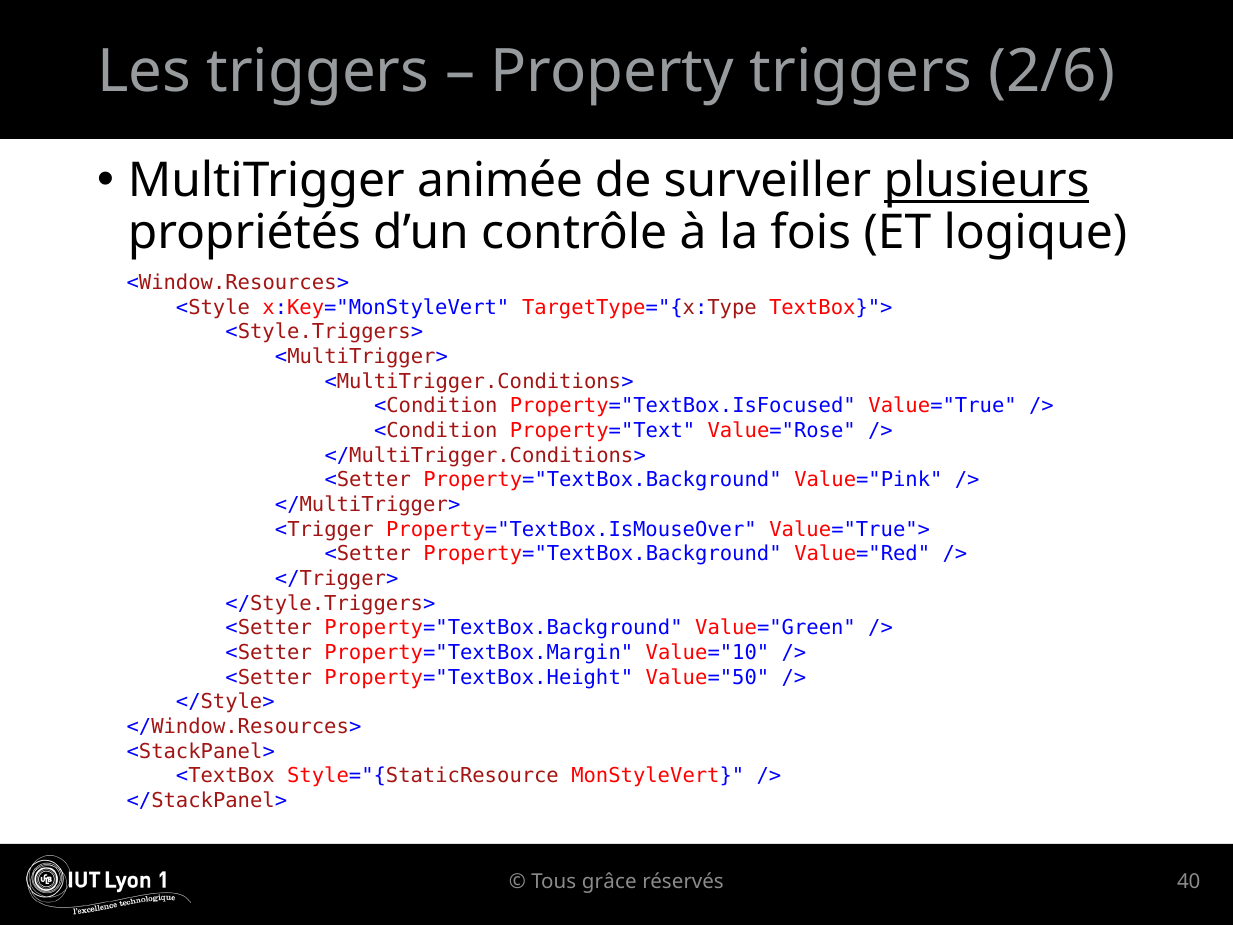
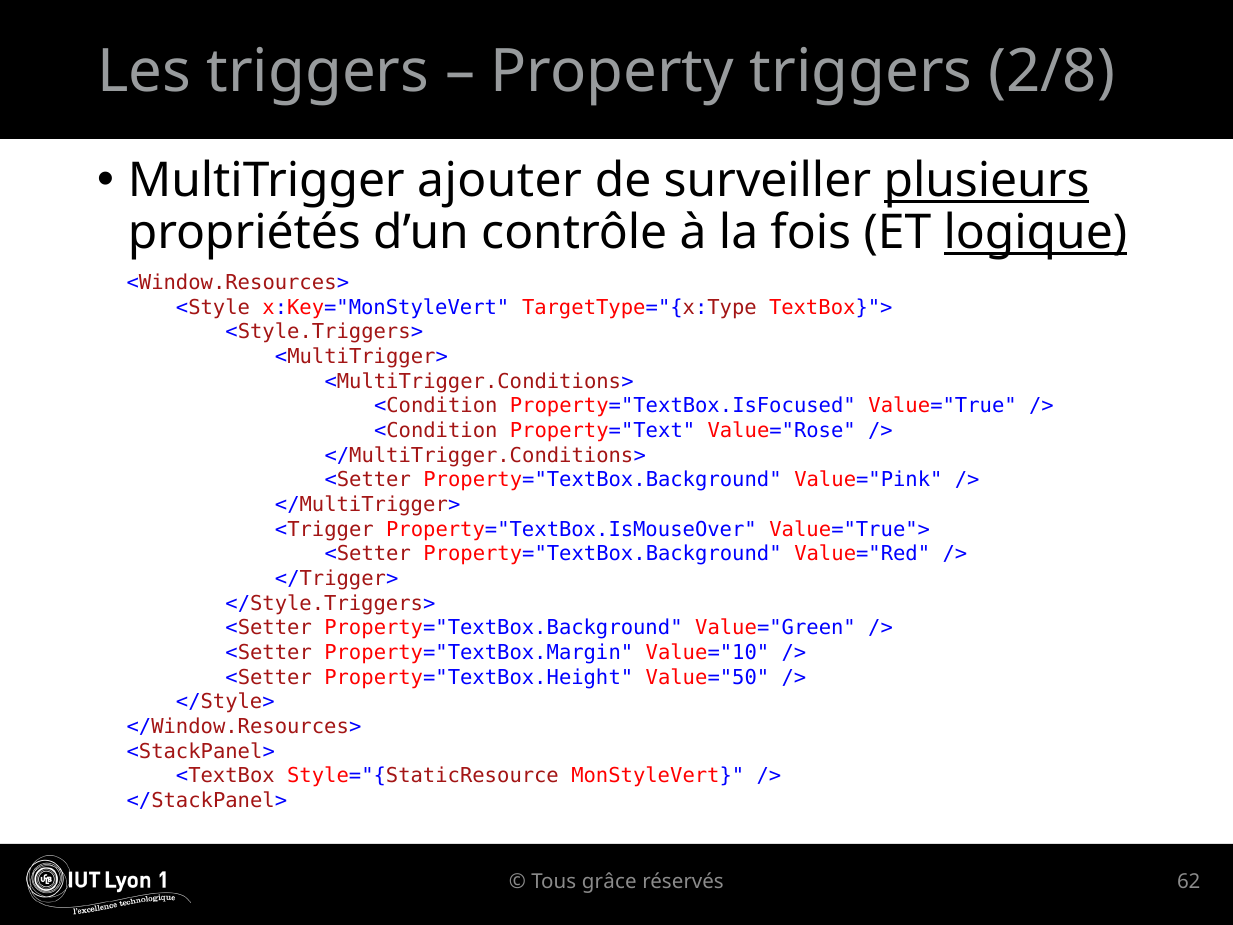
2/6: 2/6 -> 2/8 (1052, 71)
animée: animée -> ajouter (500, 181)
logique underline: none -> present (1035, 233)
40: 40 -> 62 (1189, 881)
